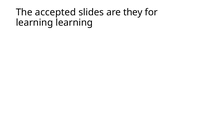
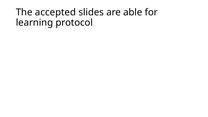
they: they -> able (133, 12)
learning learning: learning -> protocol (74, 23)
